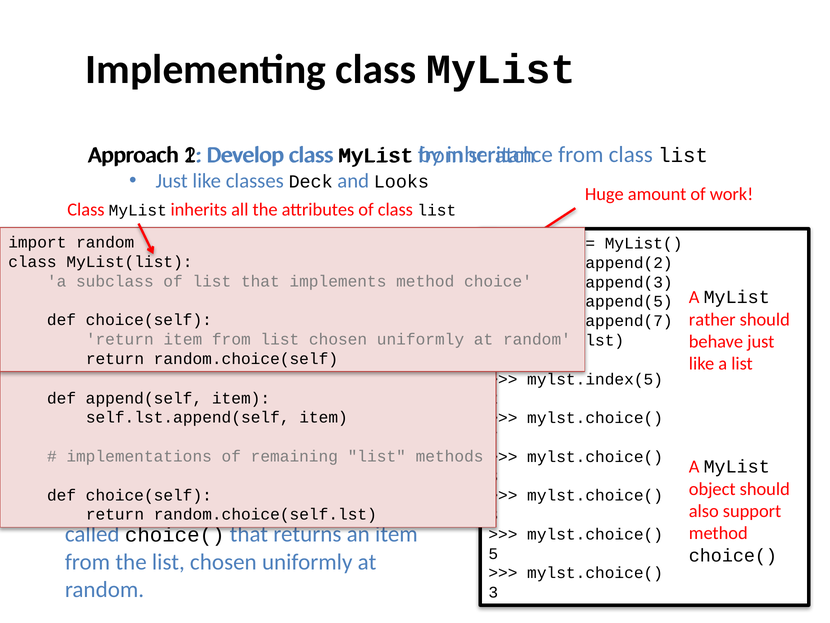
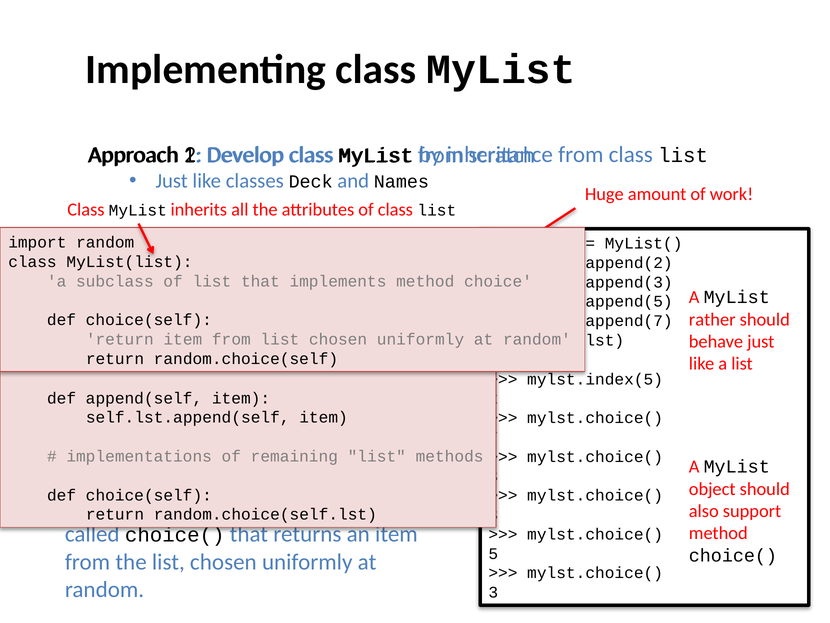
Looks: Looks -> Names (401, 182)
